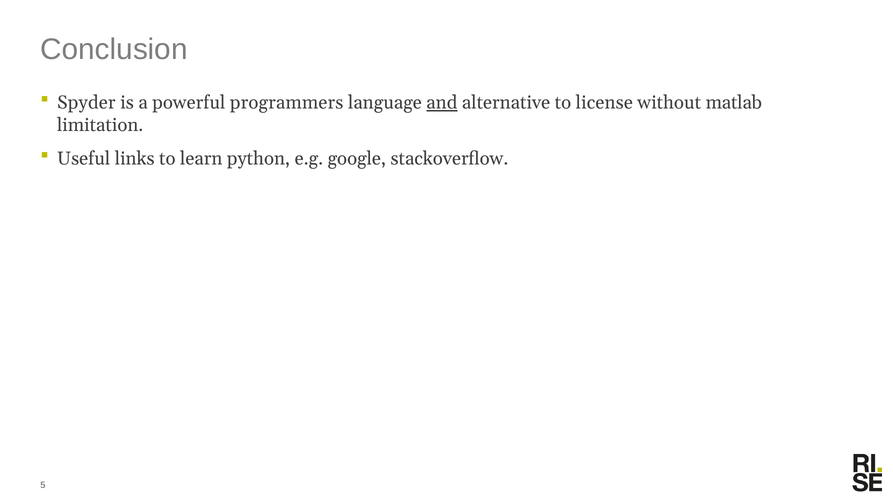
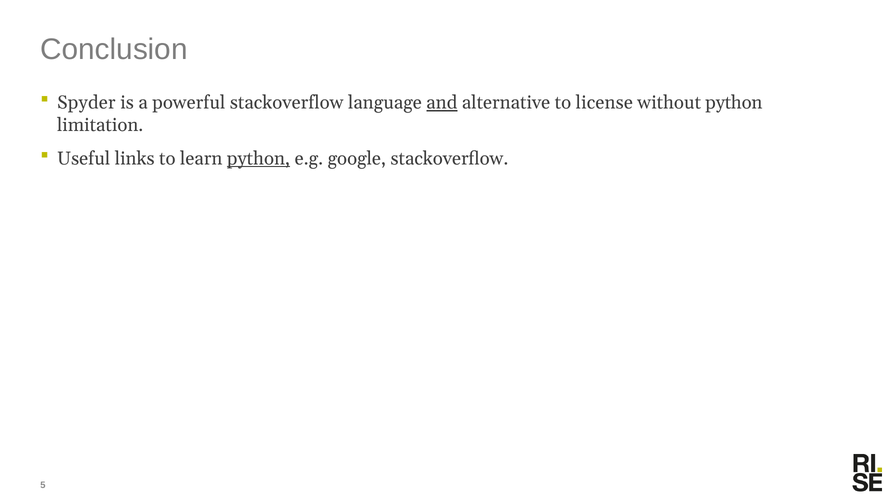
powerful programmers: programmers -> stackoverflow (287, 103)
without matlab: matlab -> python (734, 103)
python underline: none -> present (259, 159)
